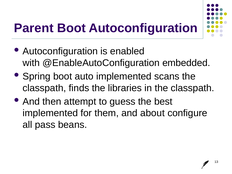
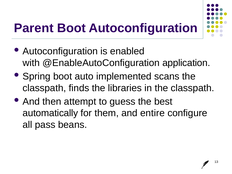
embedded: embedded -> application (186, 63)
implemented: implemented -> automatically (50, 113)
about: about -> entire (153, 113)
